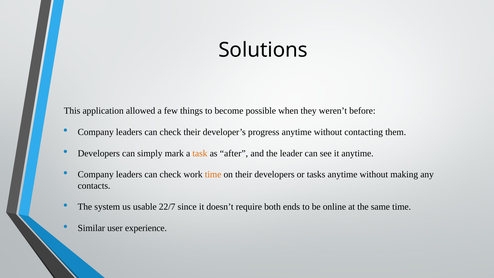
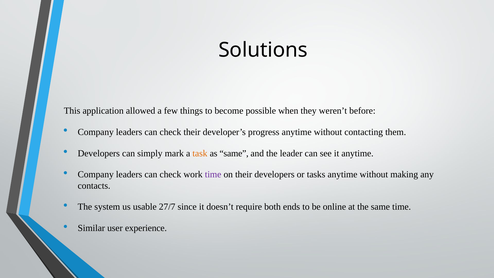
as after: after -> same (234, 153)
time colour: orange -> purple (213, 174)
22/7: 22/7 -> 27/7 (167, 207)
